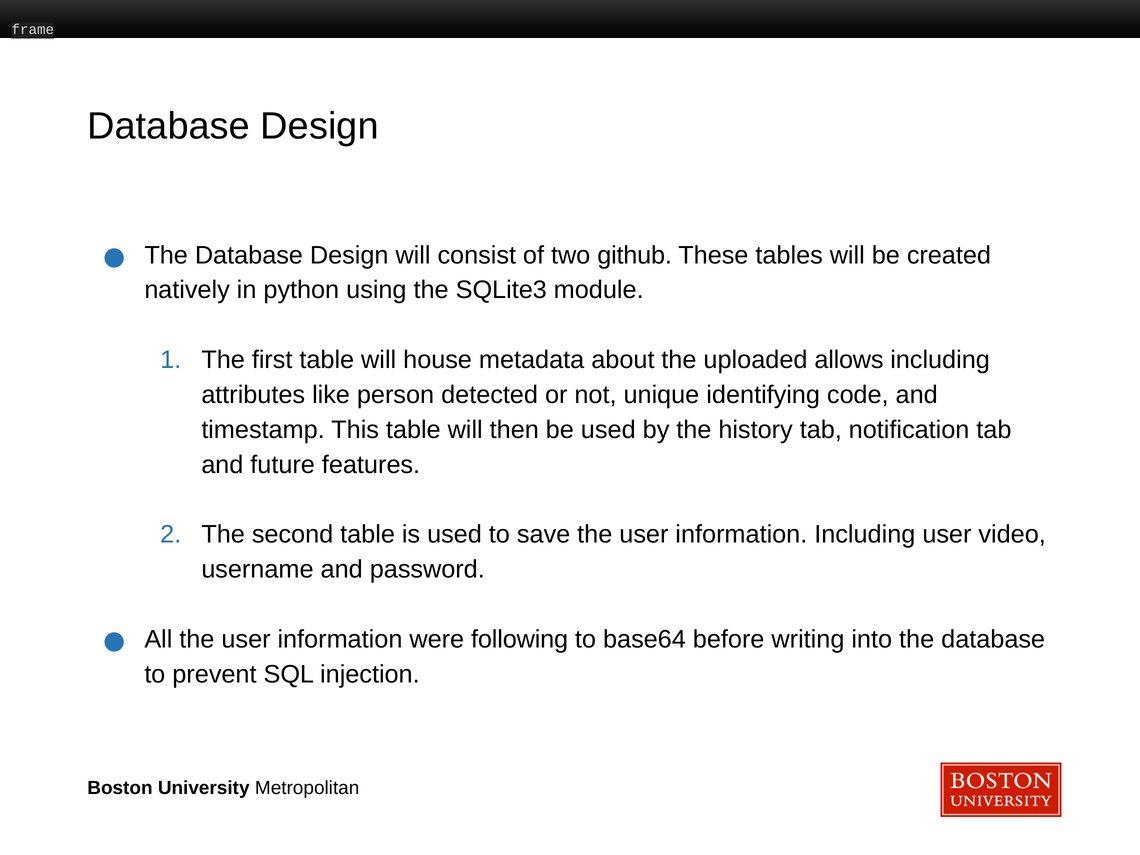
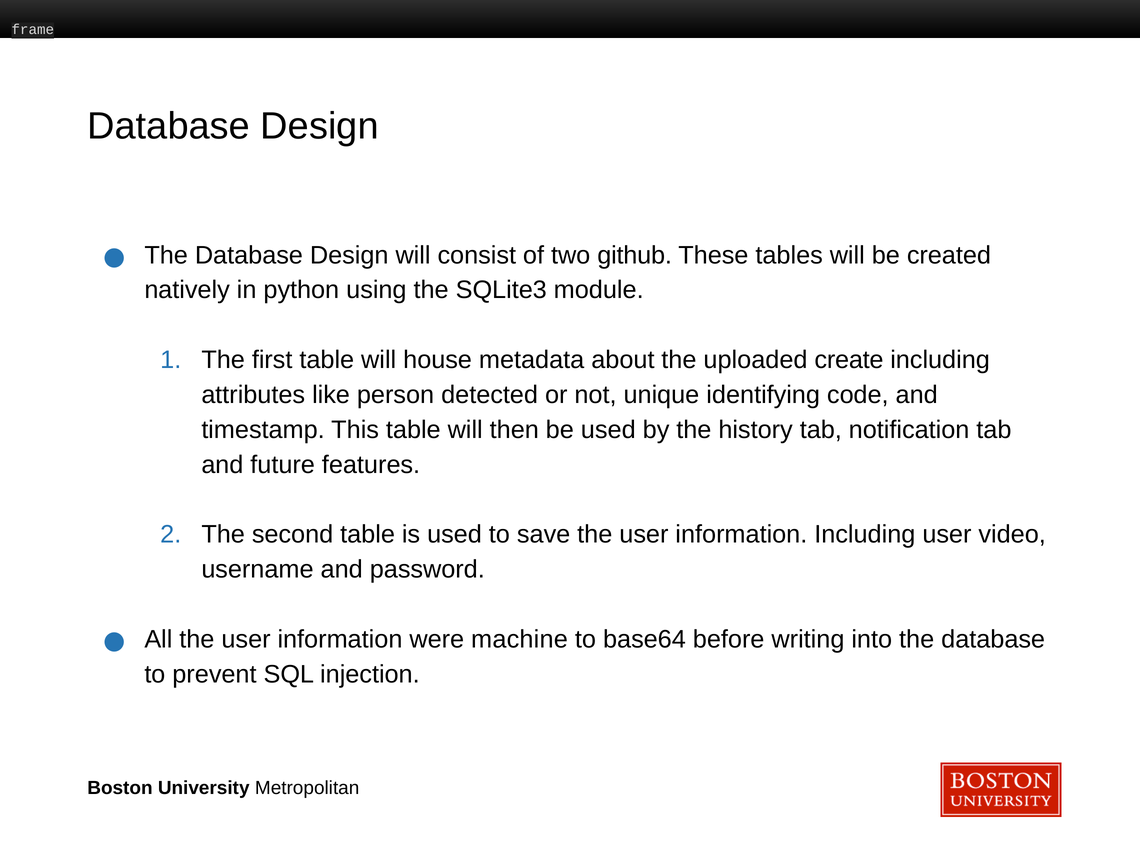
allows: allows -> create (849, 360)
following: following -> machine (519, 639)
